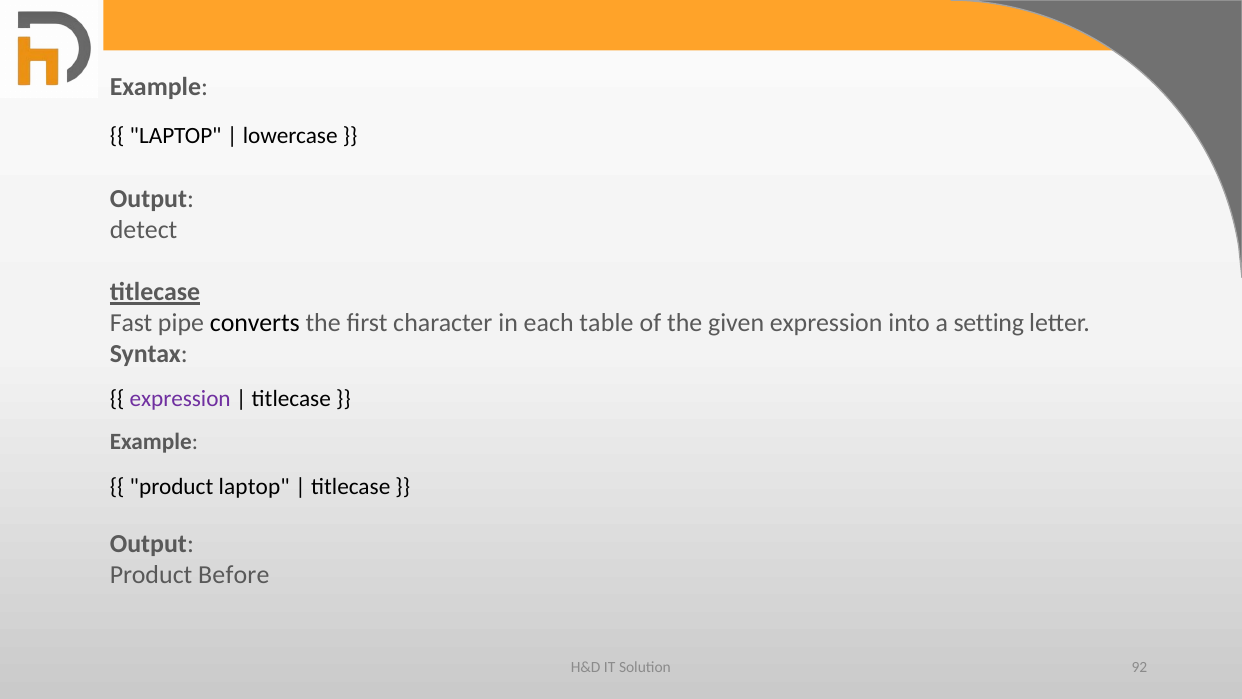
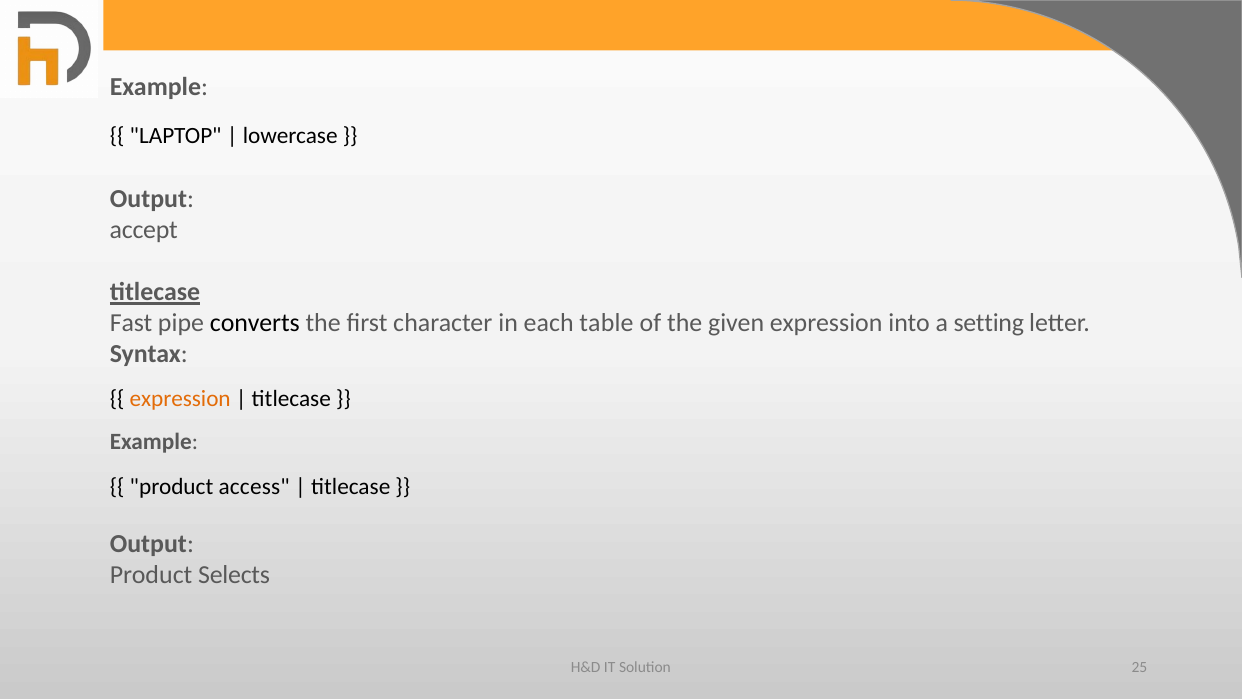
detect: detect -> accept (144, 230)
expression colour: purple -> orange (180, 399)
product laptop: laptop -> access (254, 487)
Before: Before -> Selects (234, 574)
92: 92 -> 25 (1139, 667)
